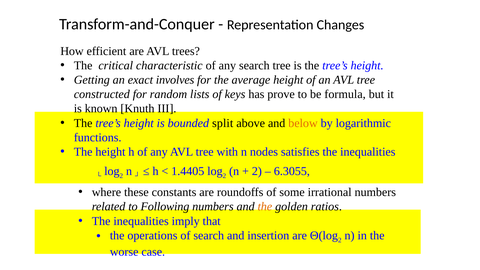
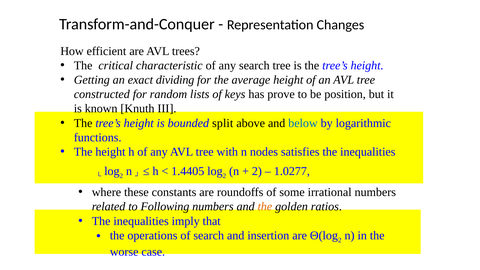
involves: involves -> dividing (175, 80)
formula: formula -> position (345, 94)
below colour: orange -> blue (303, 123)
6.3055: 6.3055 -> 1.0277 (292, 171)
